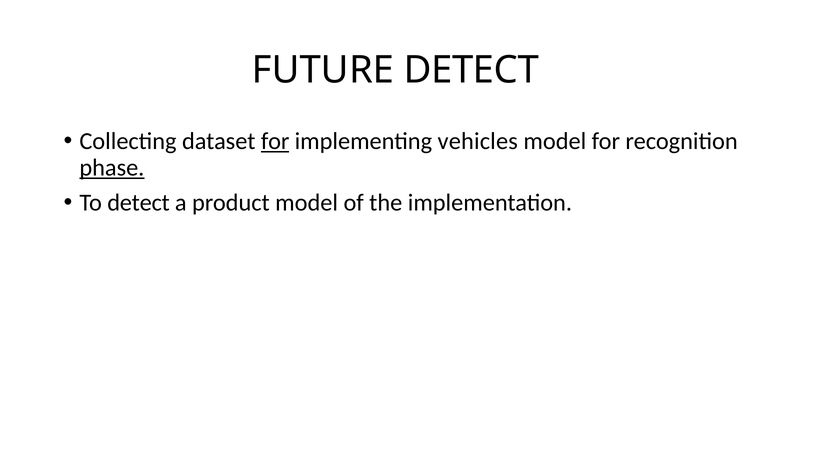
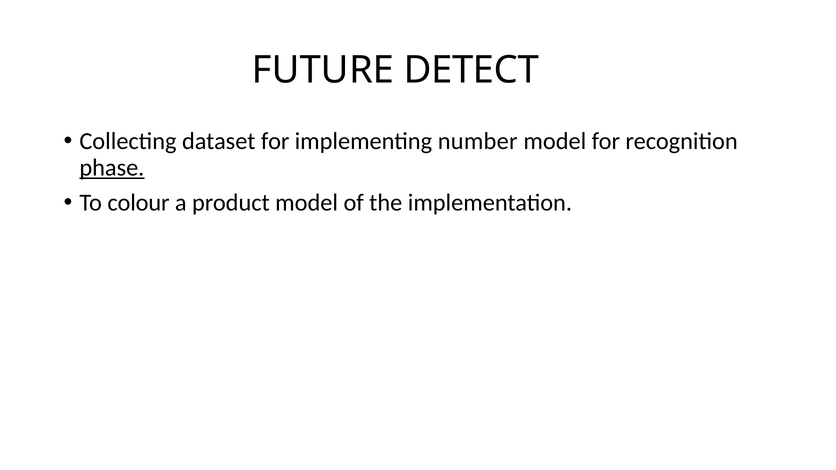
for underline: present -> none (275, 141)
vehicles: vehicles -> number (478, 141)
To detect: detect -> colour (138, 203)
